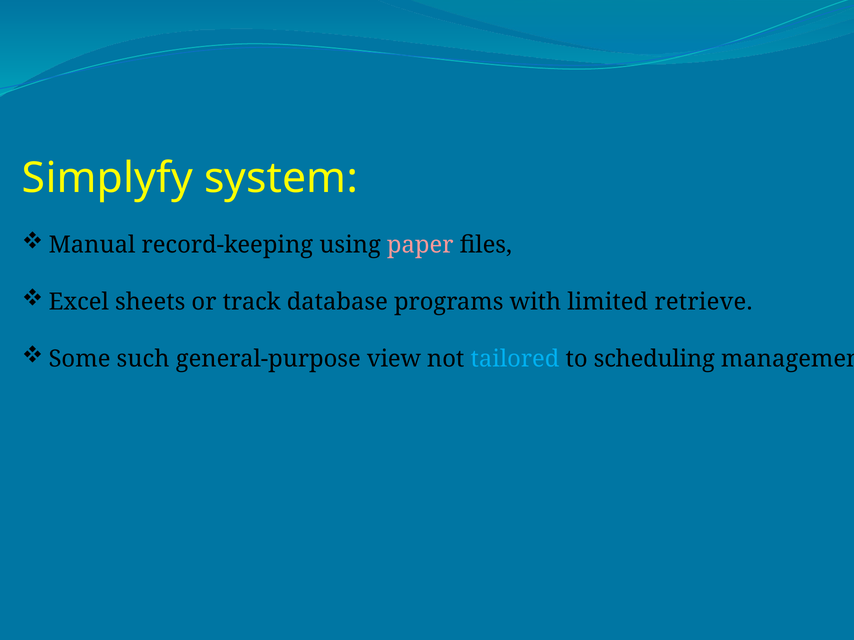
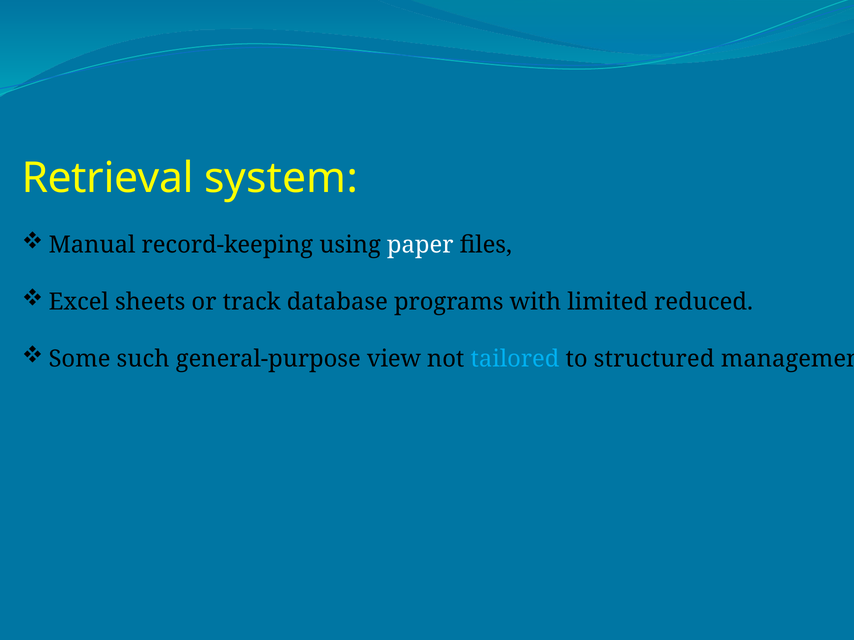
Simplyfy: Simplyfy -> Retrieval (108, 178)
paper colour: pink -> white (420, 245)
retrieve: retrieve -> reduced (704, 302)
scheduling: scheduling -> structured (654, 359)
